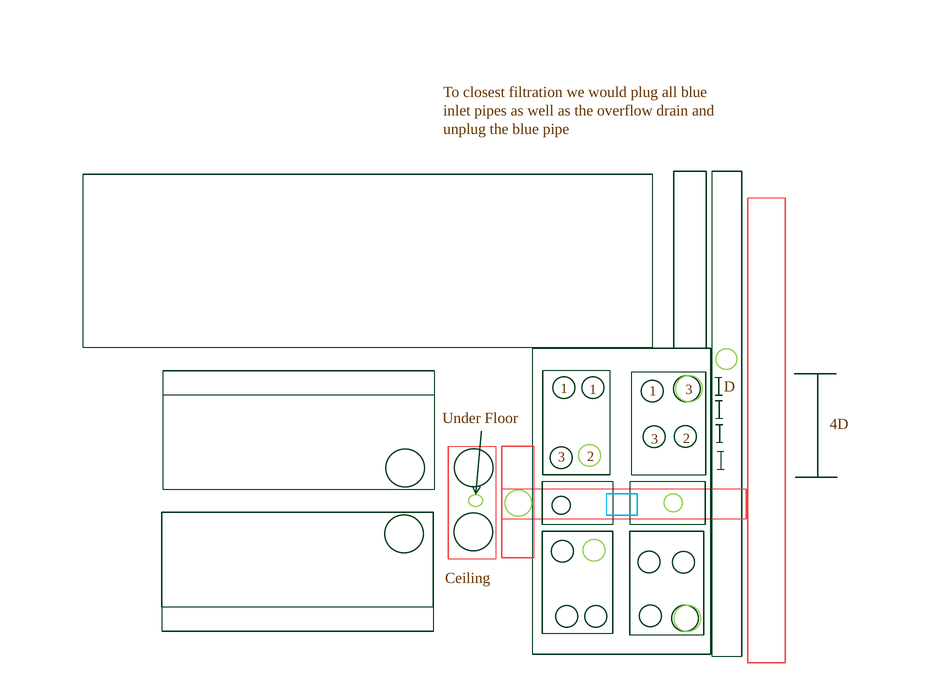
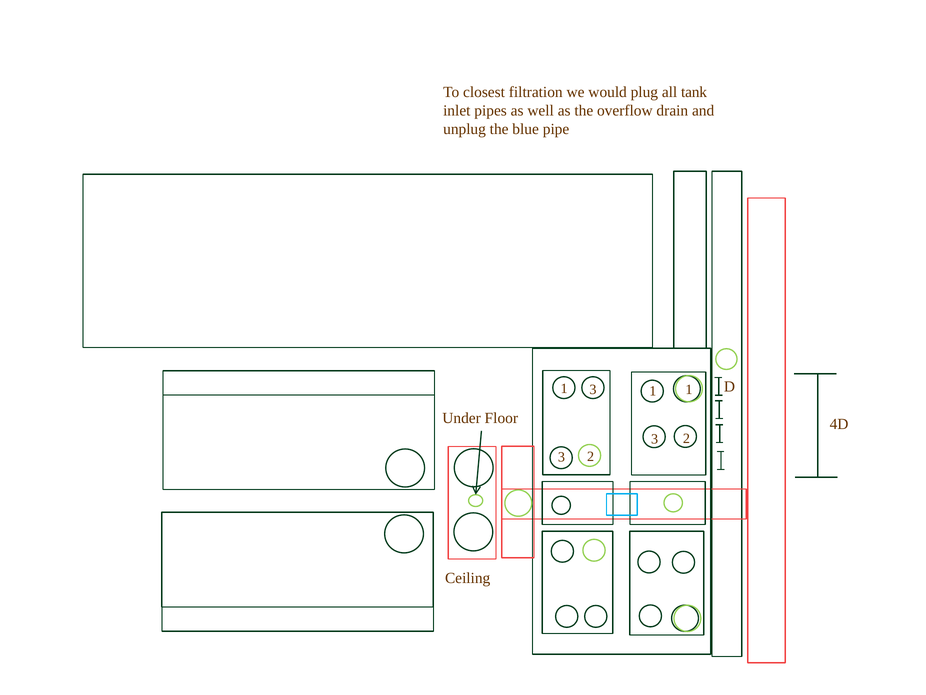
all blue: blue -> tank (694, 92)
1 1: 1 -> 3 (593, 389)
1 3: 3 -> 1 (689, 389)
